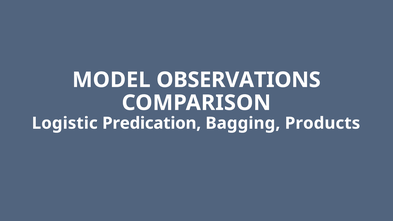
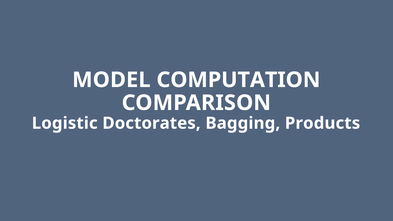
OBSERVATIONS: OBSERVATIONS -> COMPUTATION (238, 80)
Predication: Predication -> Doctorates (151, 123)
